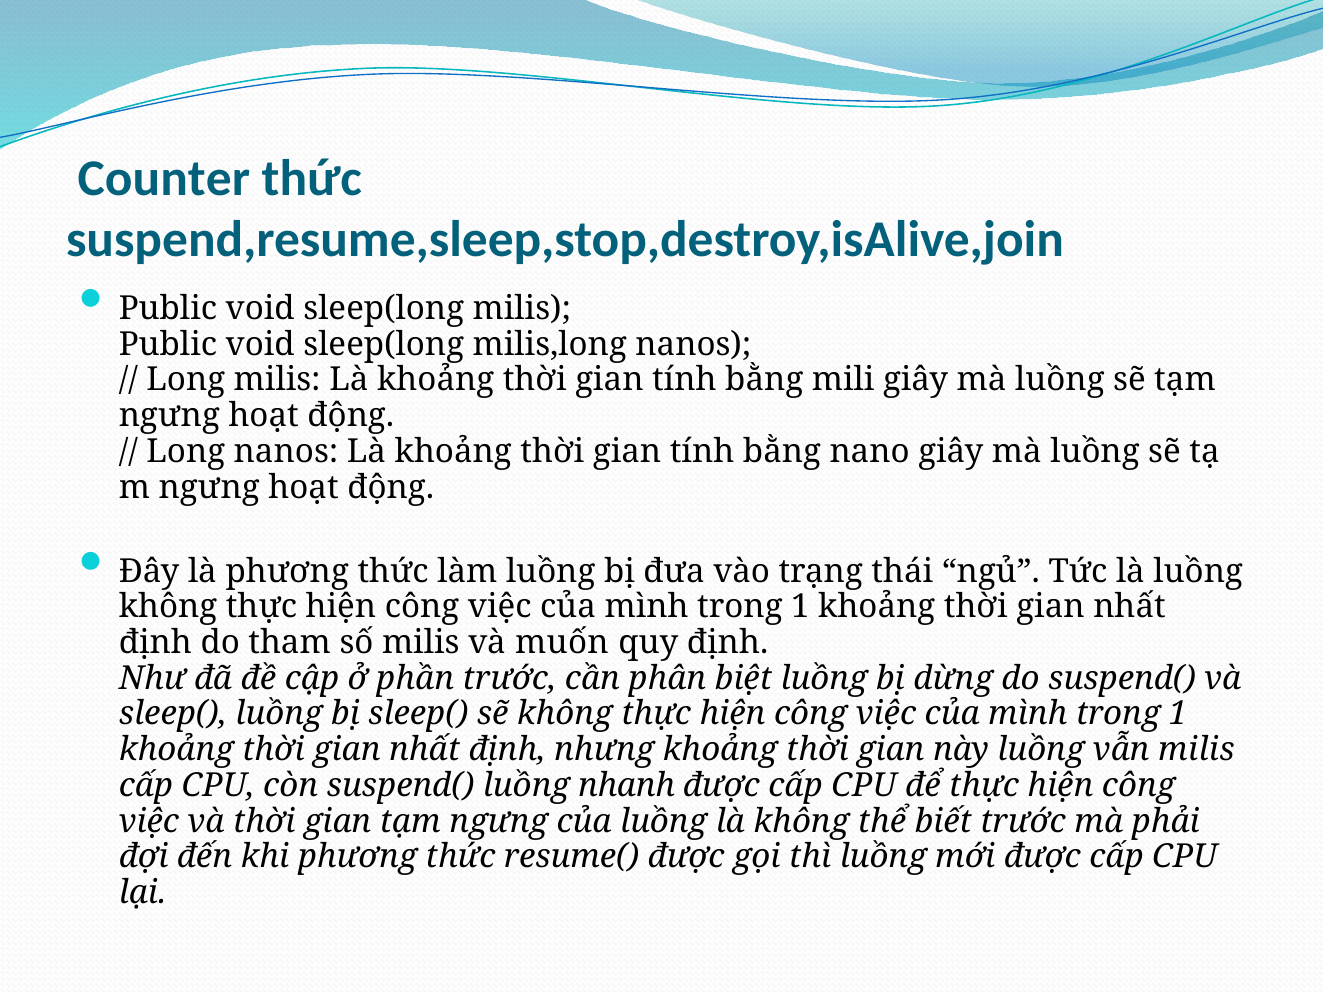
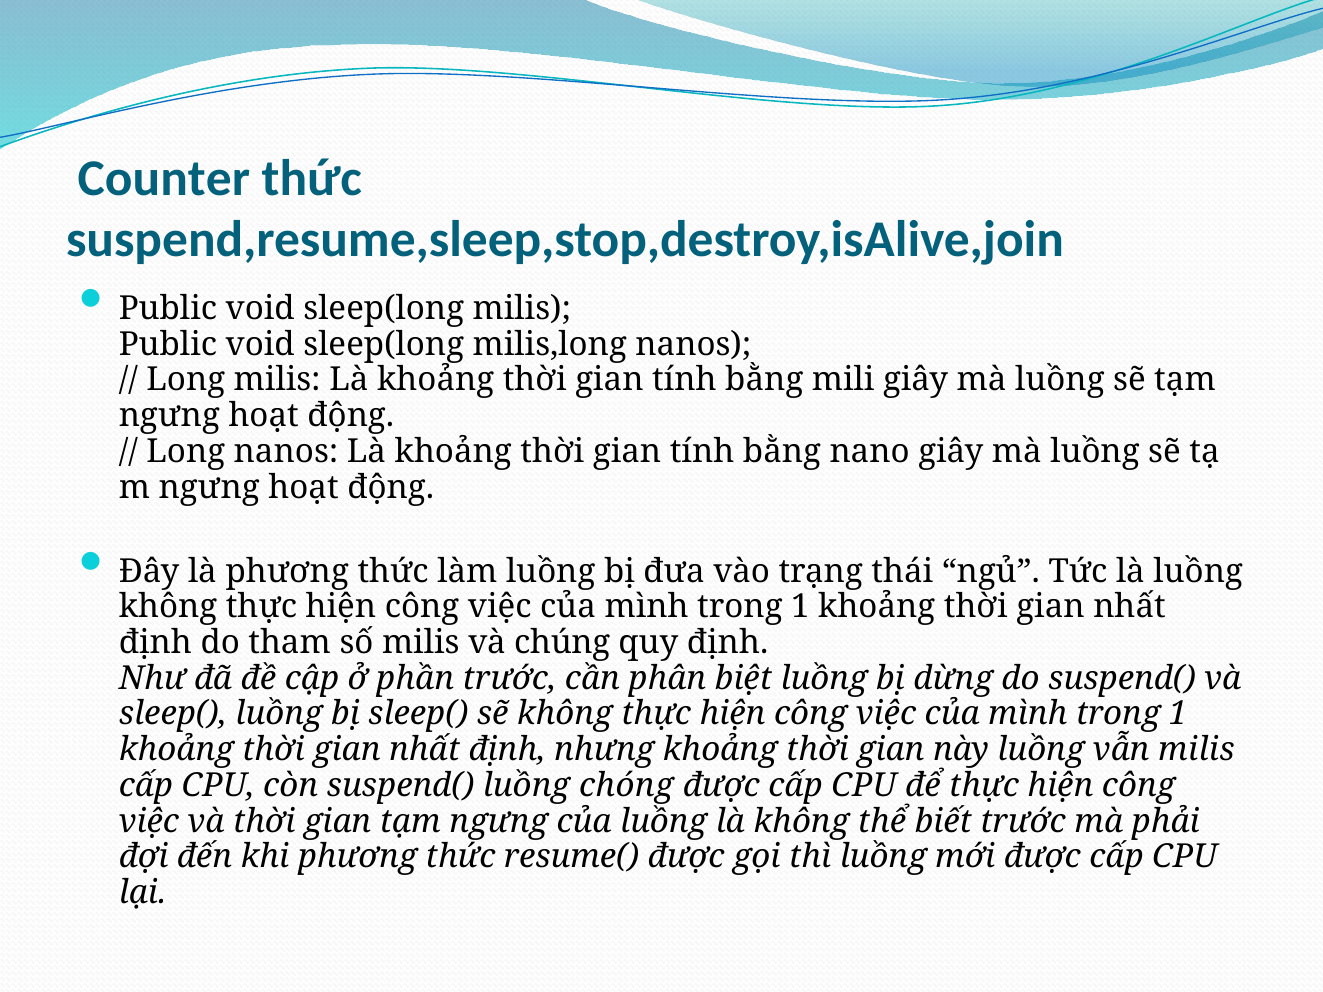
muốn: muốn -> chúng (562, 643)
nhanh: nhanh -> chóng (626, 786)
